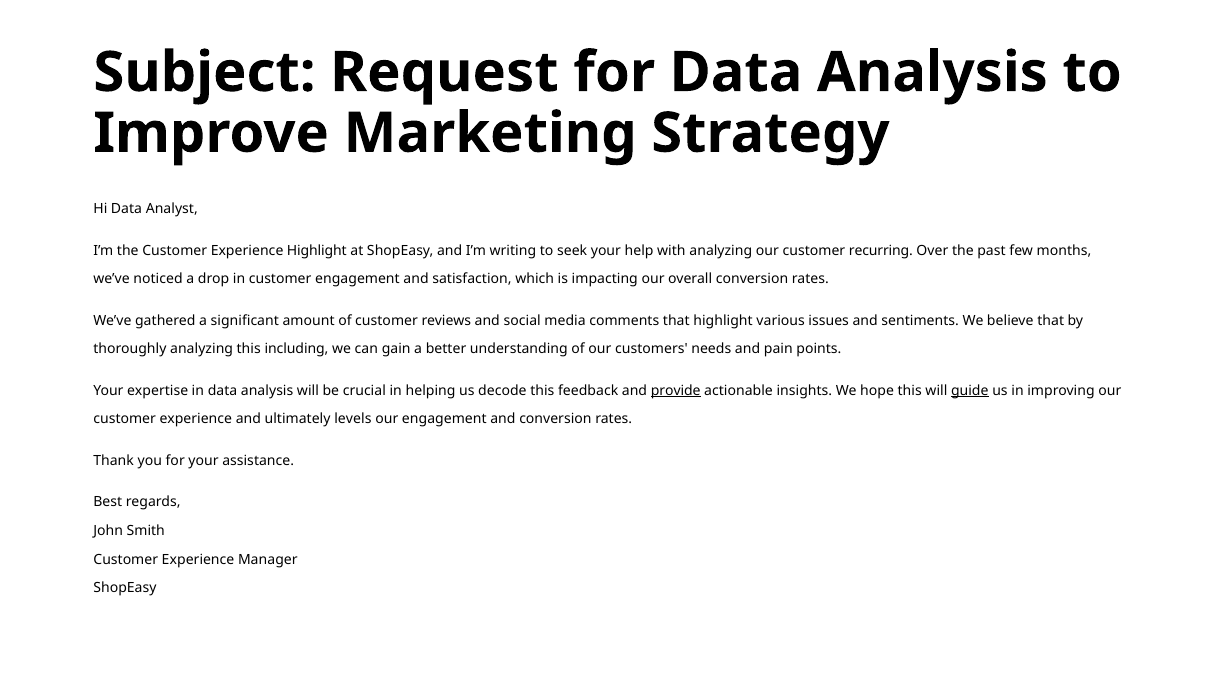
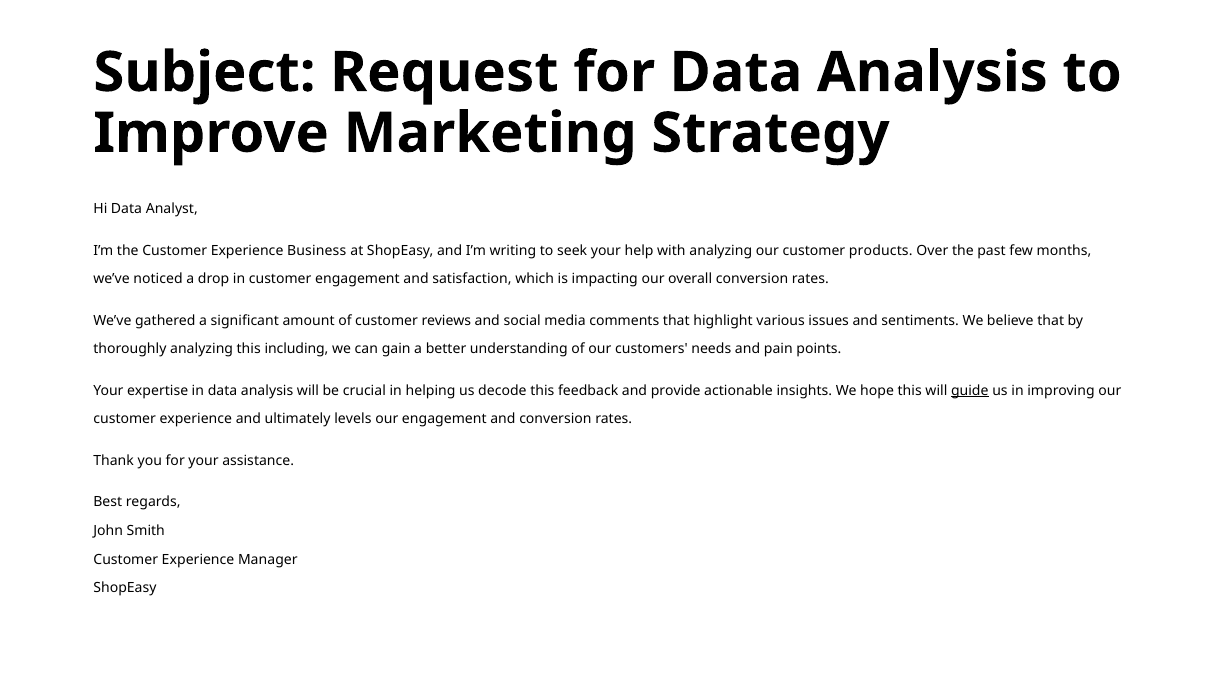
Experience Highlight: Highlight -> Business (317, 251)
recurring: recurring -> products (881, 251)
provide underline: present -> none (676, 391)
